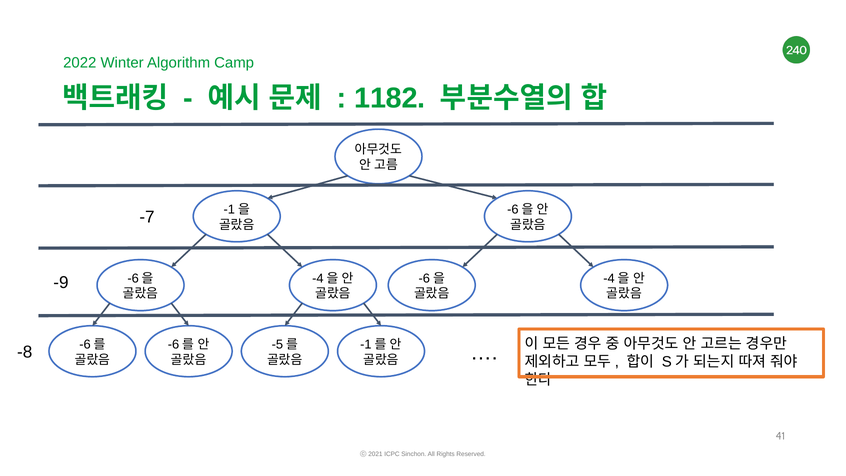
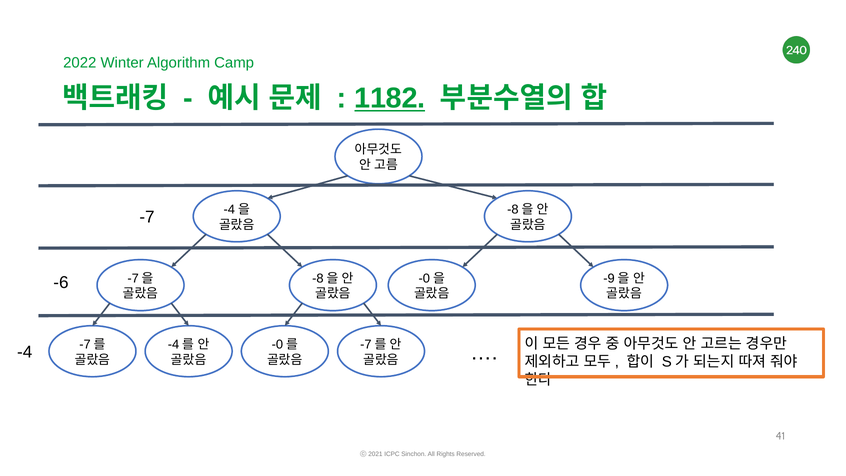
1182 underline: none -> present (390, 98)
-1: -1 -> -4 (229, 209)
-6: -6 -> -8 (513, 209)
-6: -6 -> -7 (133, 278)
-4: -4 -> -8 (318, 278)
-6: -6 -> -0 (424, 278)
-4: -4 -> -9 (609, 278)
-9: -9 -> -6 (61, 282)
-6: -6 -> -7 (85, 344)
-6: -6 -> -4 (174, 344)
-5: -5 -> -0 (277, 344)
-1: -1 -> -7 (366, 344)
-8: -8 -> -4 (25, 352)
